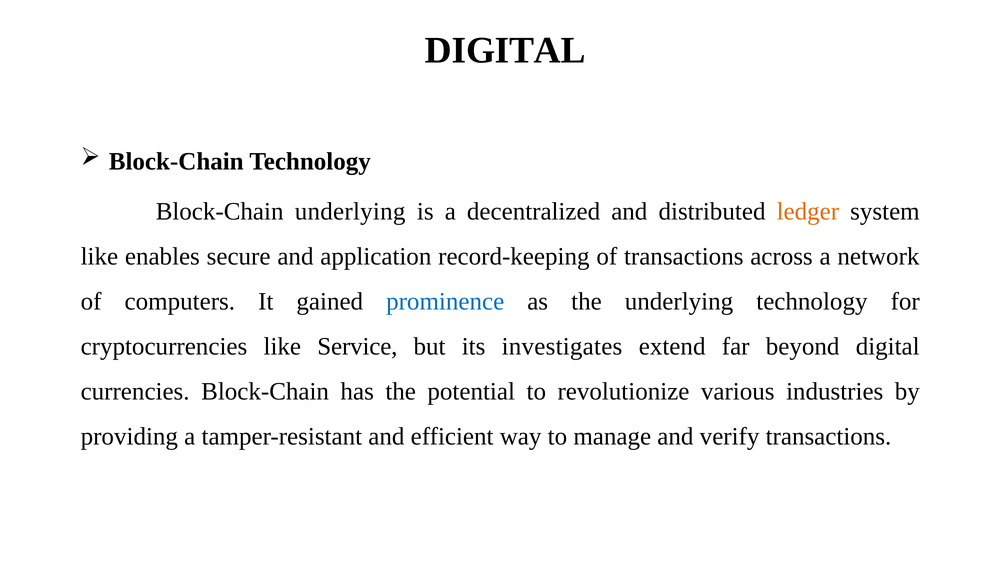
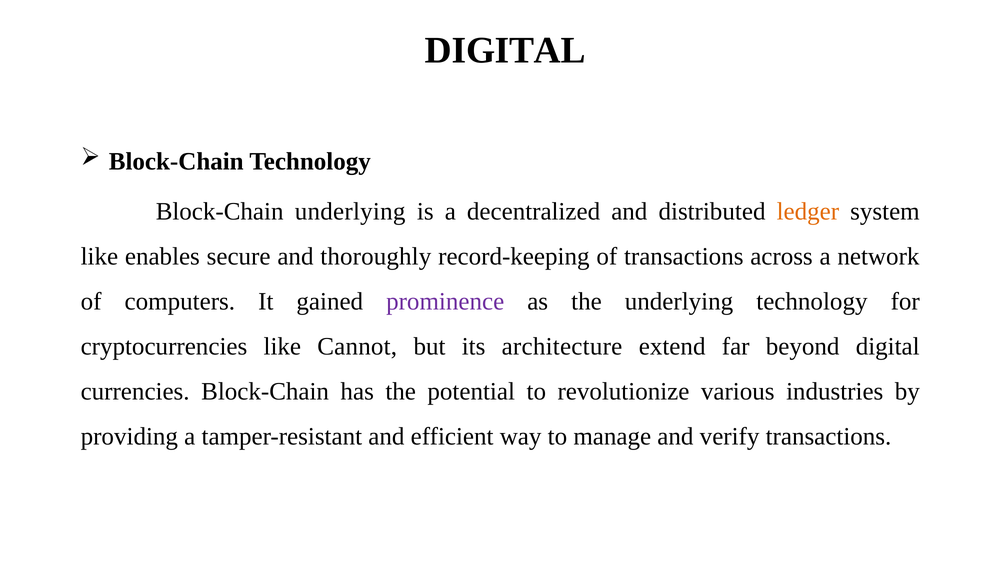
application: application -> thoroughly (376, 256)
prominence colour: blue -> purple (445, 301)
Service: Service -> Cannot (357, 346)
investigates: investigates -> architecture (562, 346)
